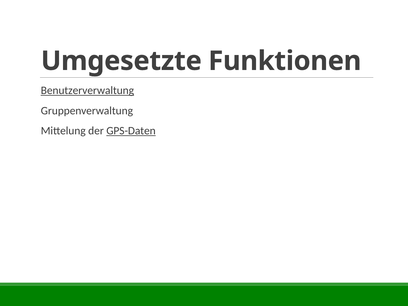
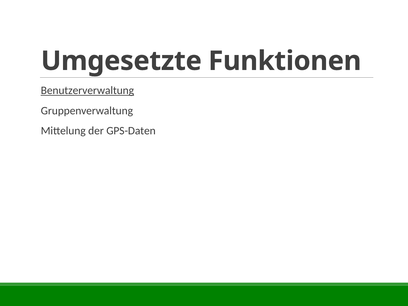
GPS-Daten underline: present -> none (131, 131)
